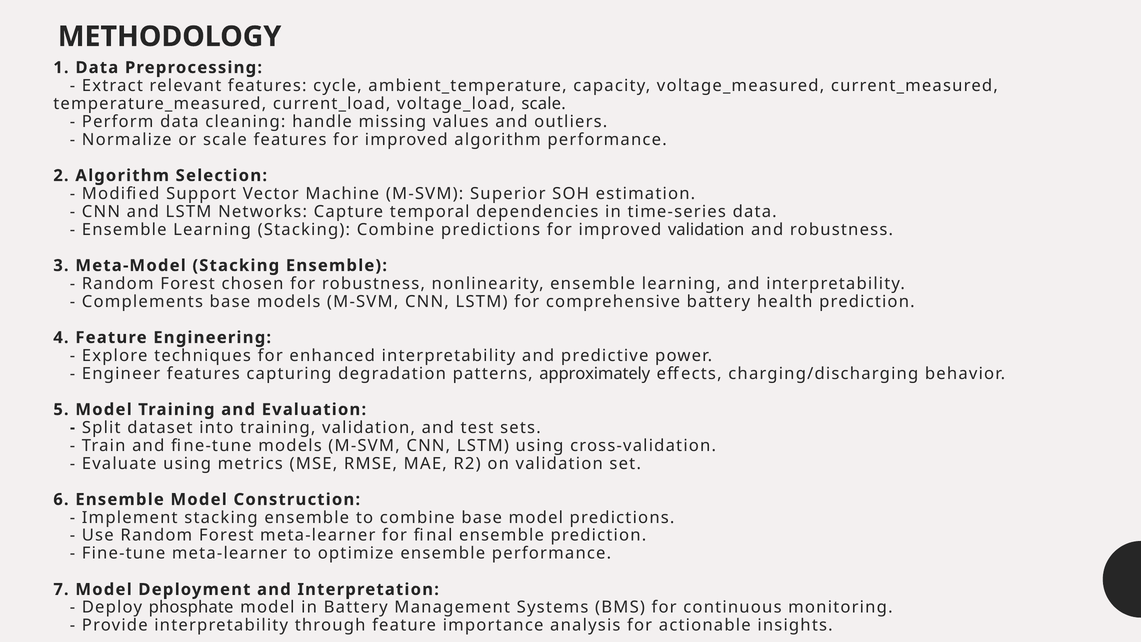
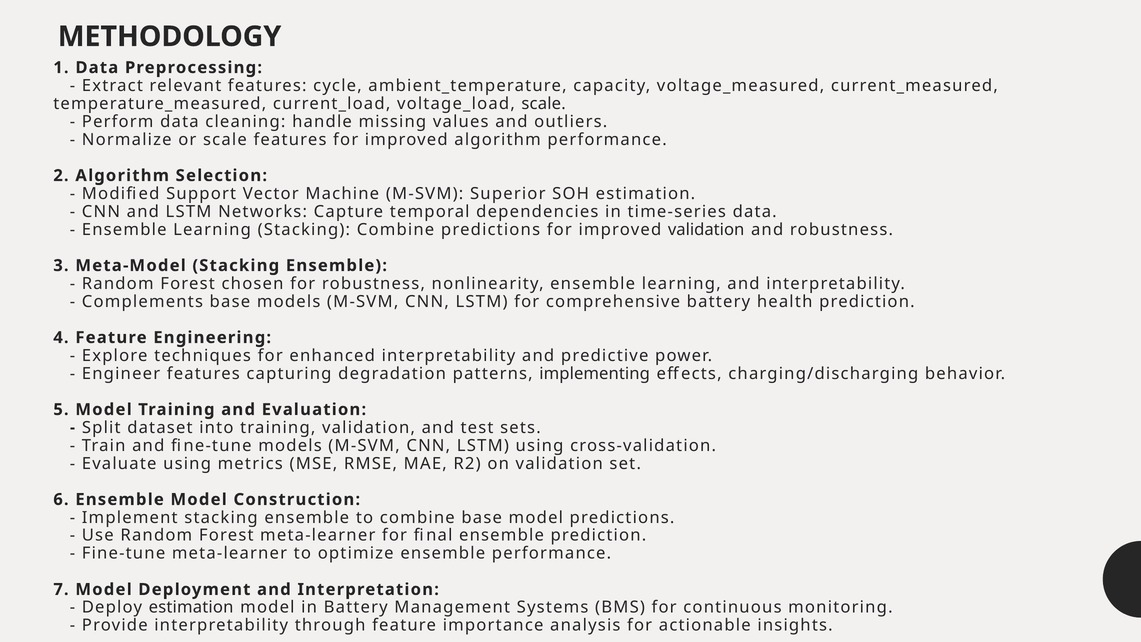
approximately: approximately -> implementing (595, 373)
Deploy phosphate: phosphate -> estimation (191, 607)
